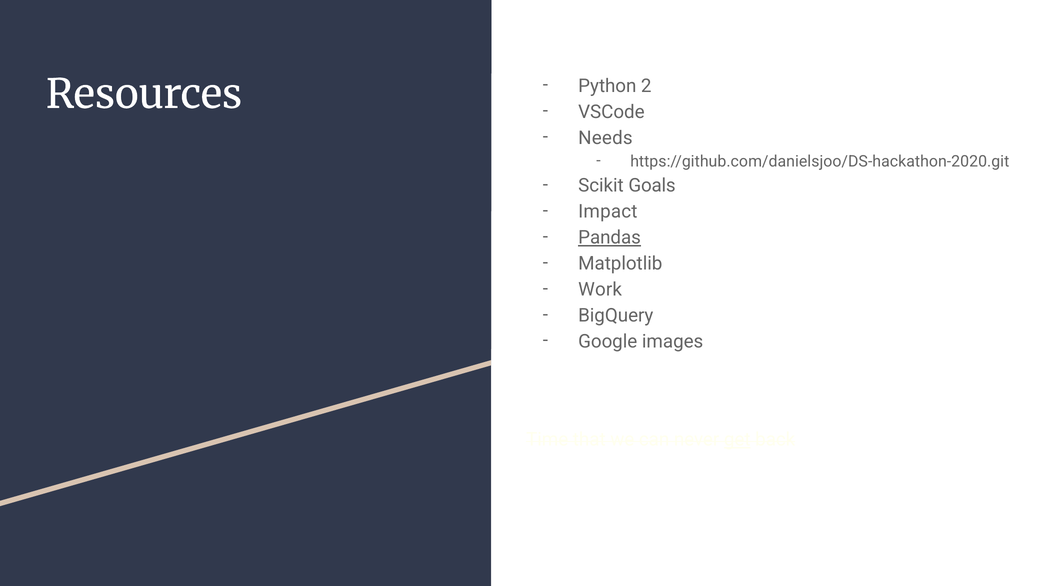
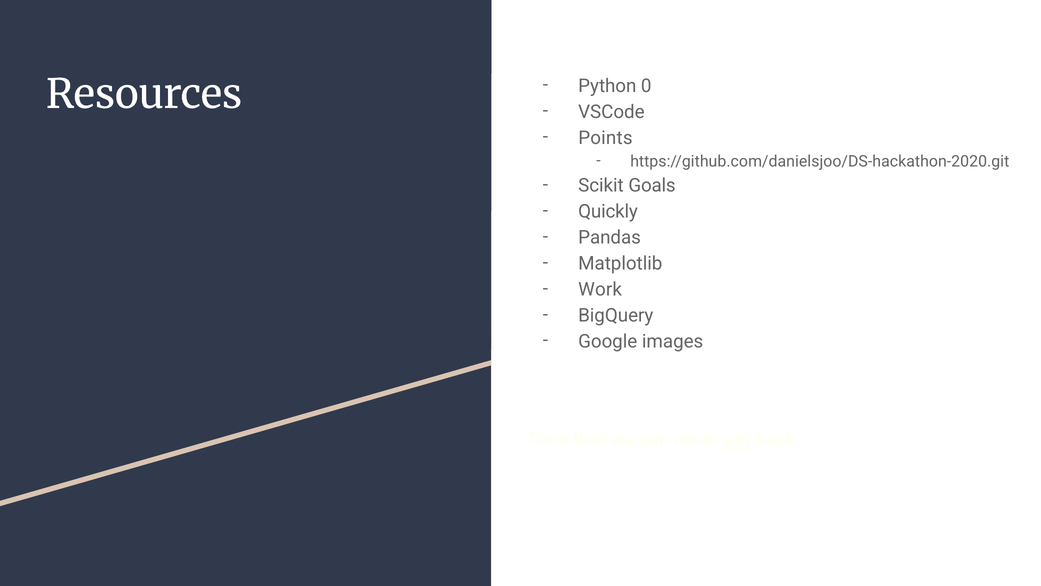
2: 2 -> 0 (646, 86)
Needs: Needs -> Points (605, 138)
Impact: Impact -> Quickly (608, 212)
Pandas underline: present -> none (610, 237)
